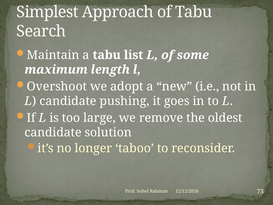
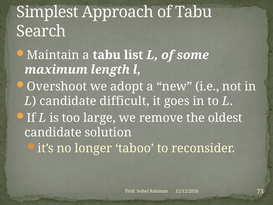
pushing: pushing -> difficult (125, 101)
